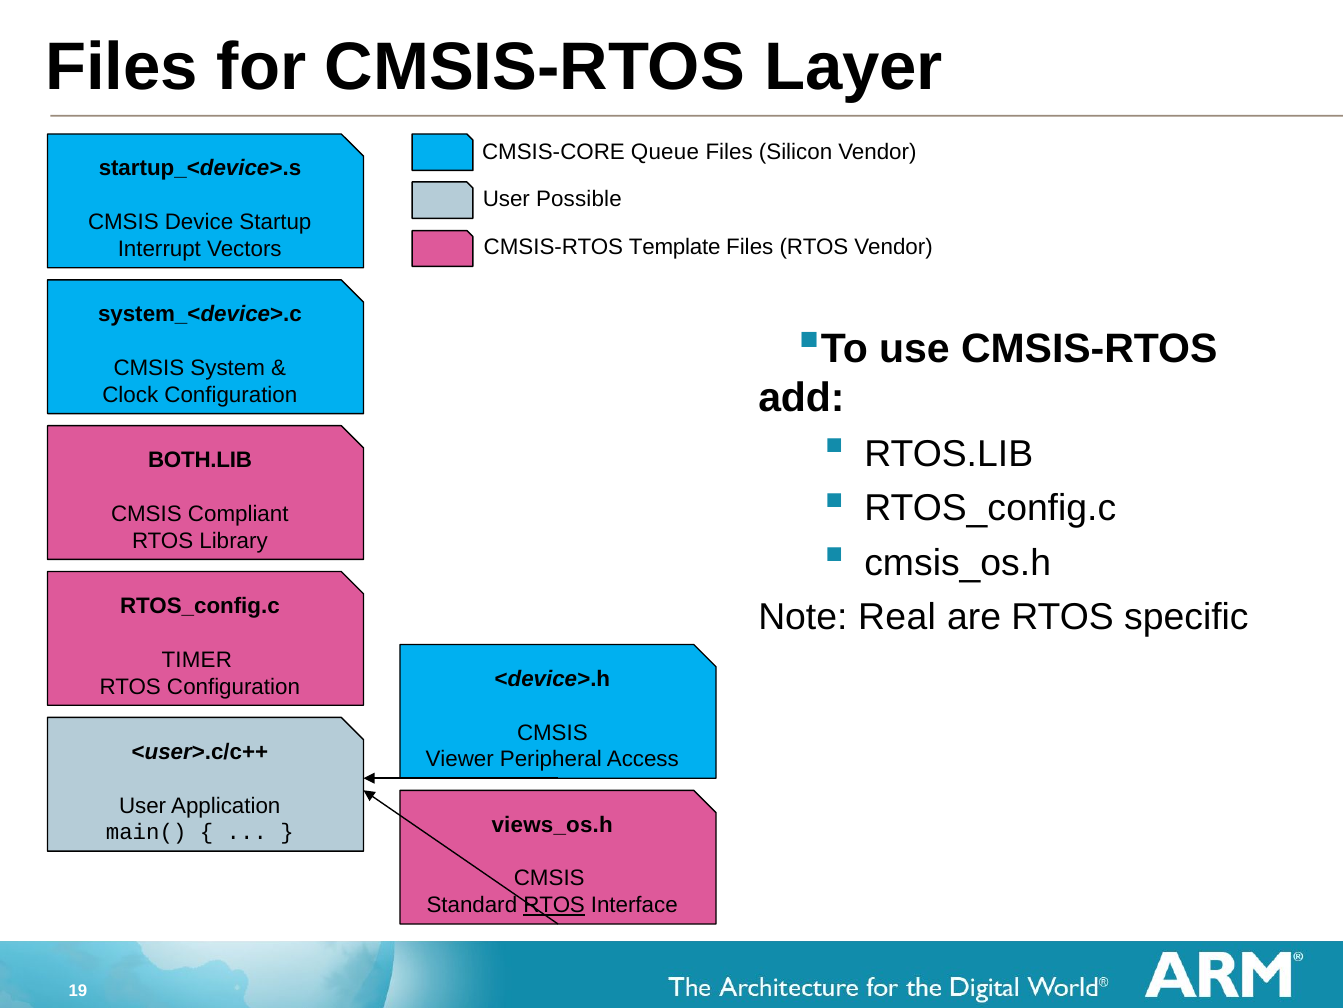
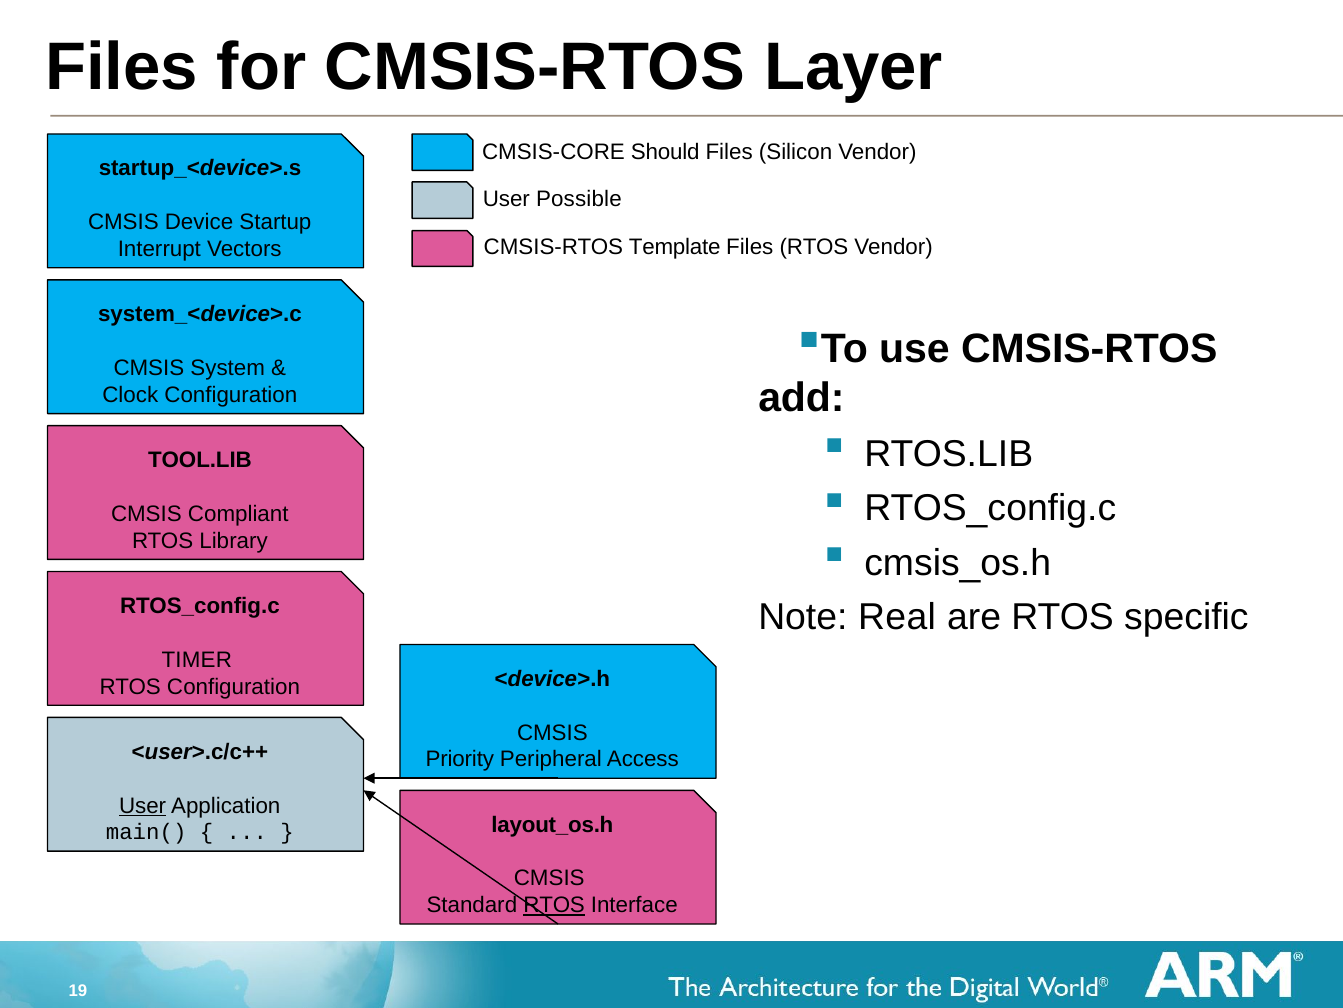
Queue: Queue -> Should (665, 152)
BOTH.LIB: BOTH.LIB -> TOOL.LIB (200, 460)
Viewer: Viewer -> Priority (460, 759)
User underline: none -> present (143, 805)
views_os.h: views_os.h -> layout_os.h (552, 824)
